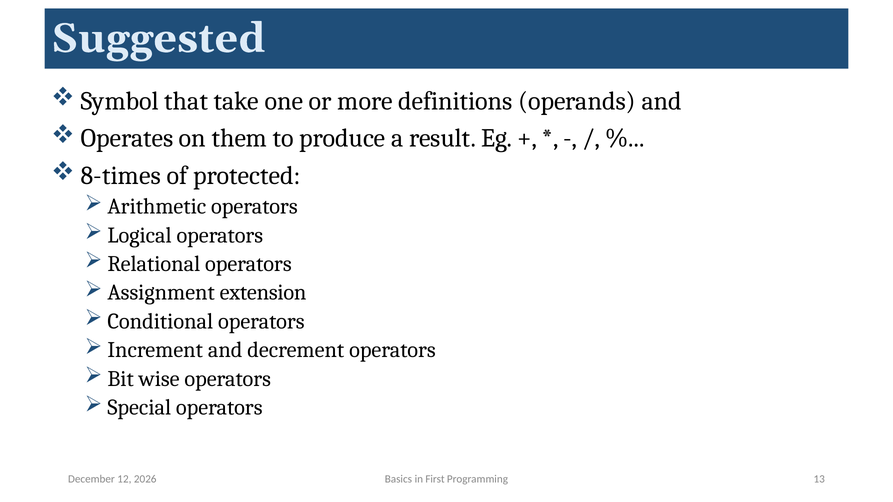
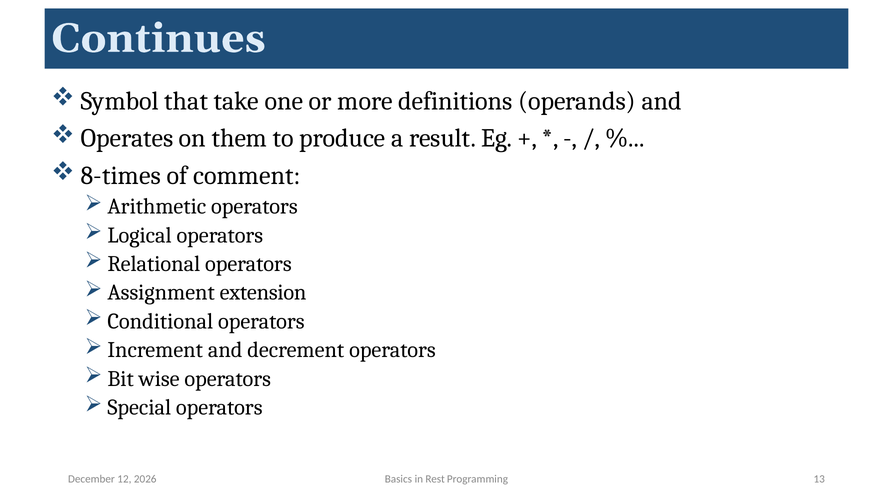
Suggested: Suggested -> Continues (158, 38)
protected: protected -> comment (247, 176)
First: First -> Rest (435, 480)
